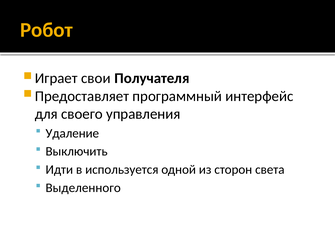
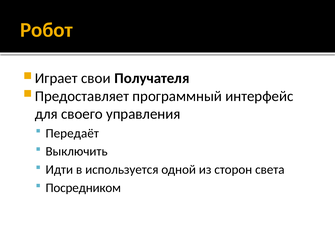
Удаление: Удаление -> Передаёт (72, 133)
Выделенного: Выделенного -> Посредником (83, 188)
